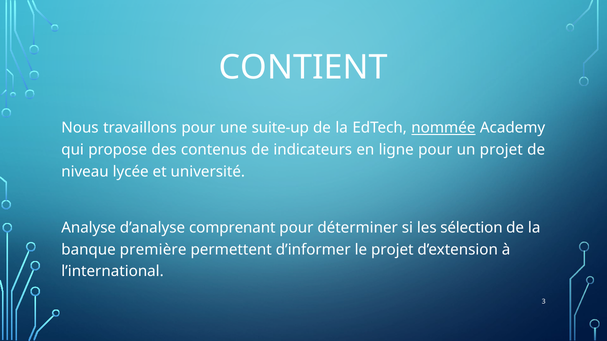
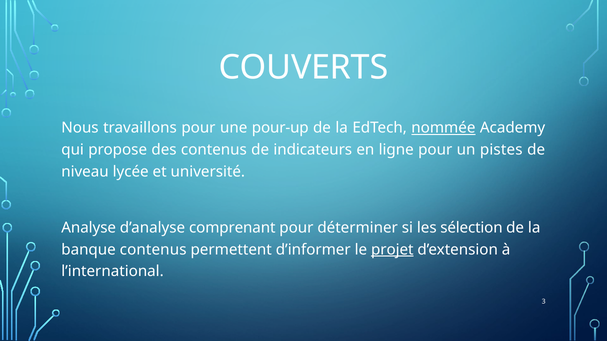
CONTIENT: CONTIENT -> COUVERTS (304, 67)
suite-up: suite-up -> pour-up (280, 128)
un projet: projet -> pistes (501, 150)
banque première: première -> contenus (153, 250)
projet underline: none -> present (392, 250)
